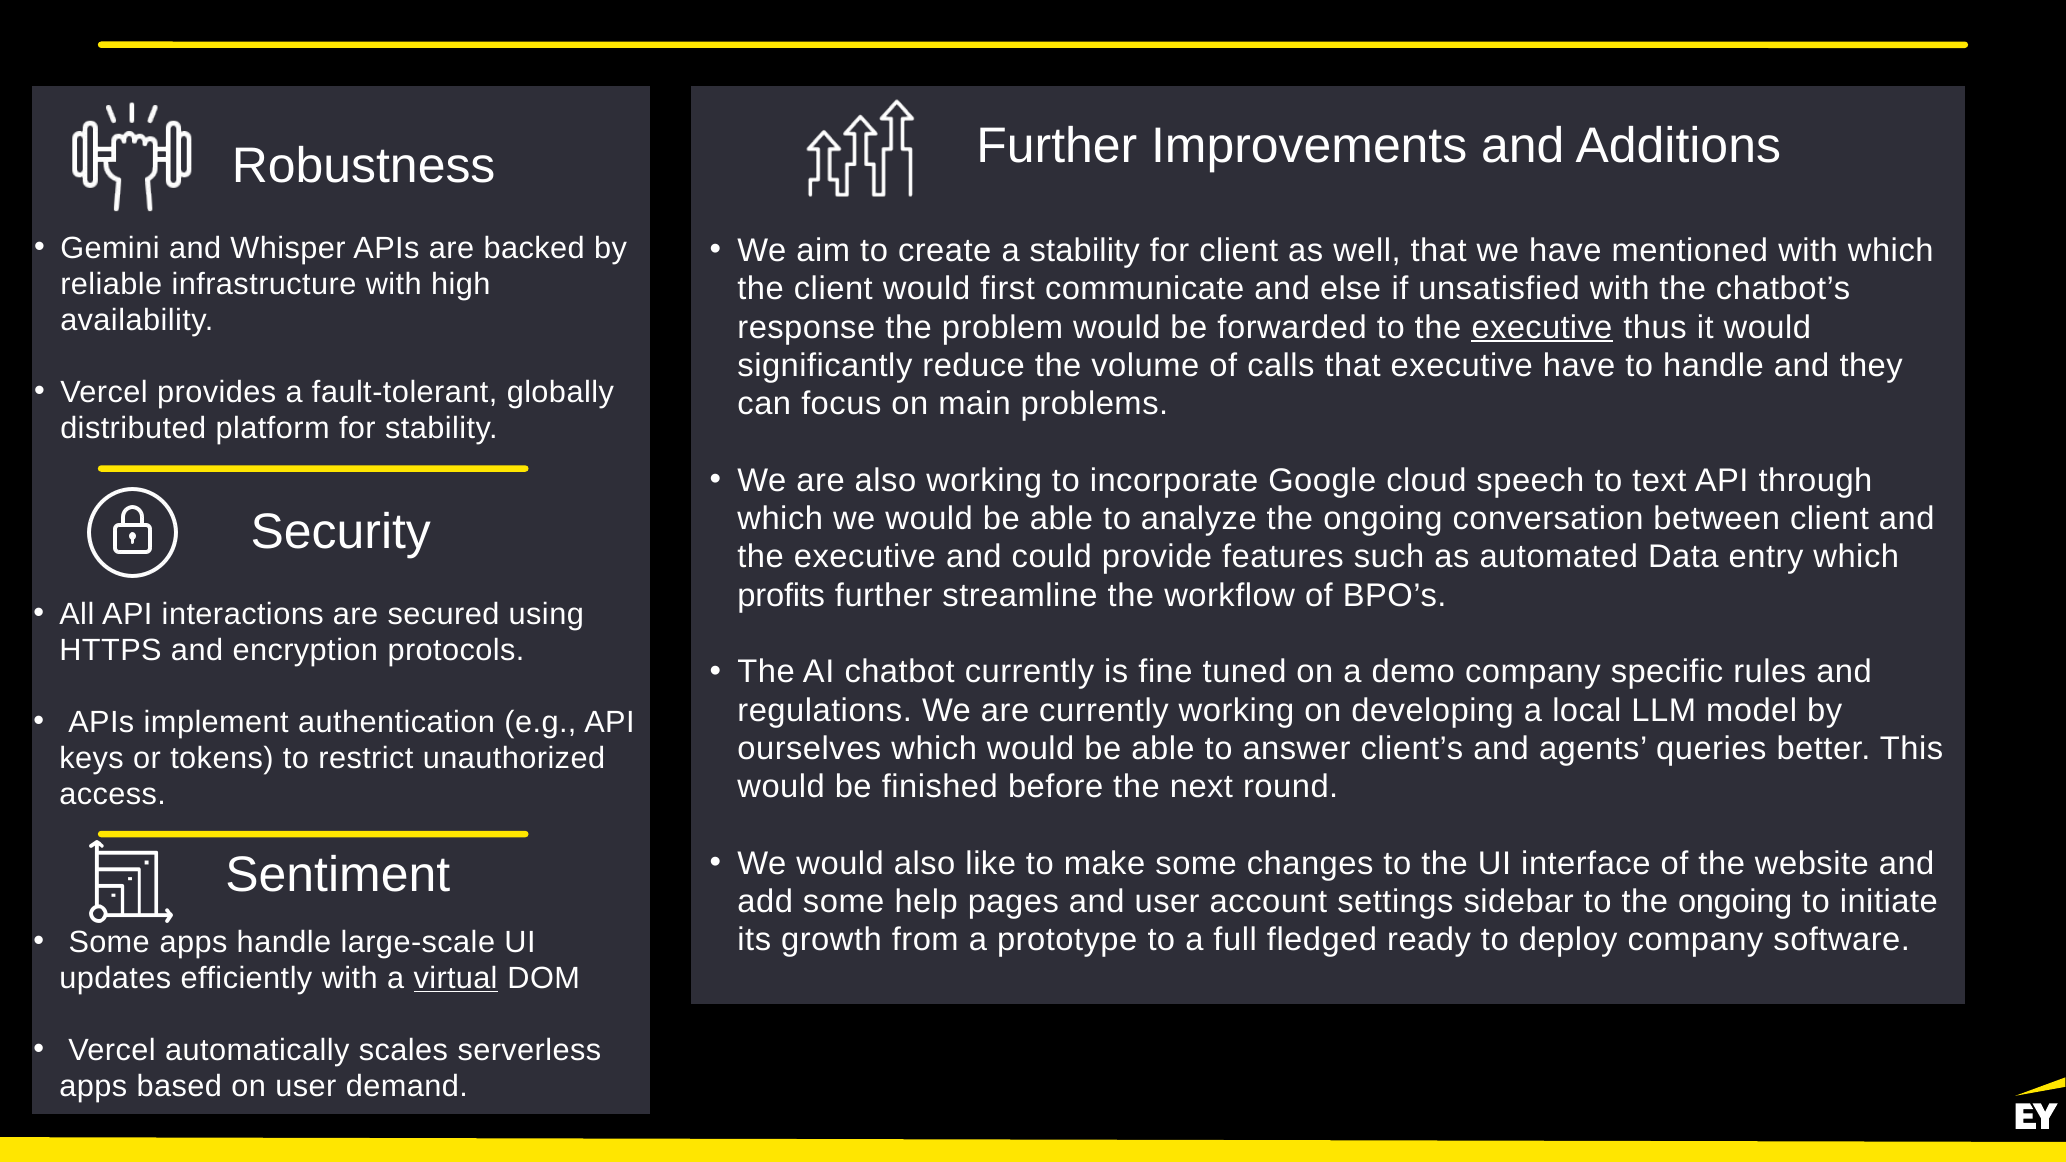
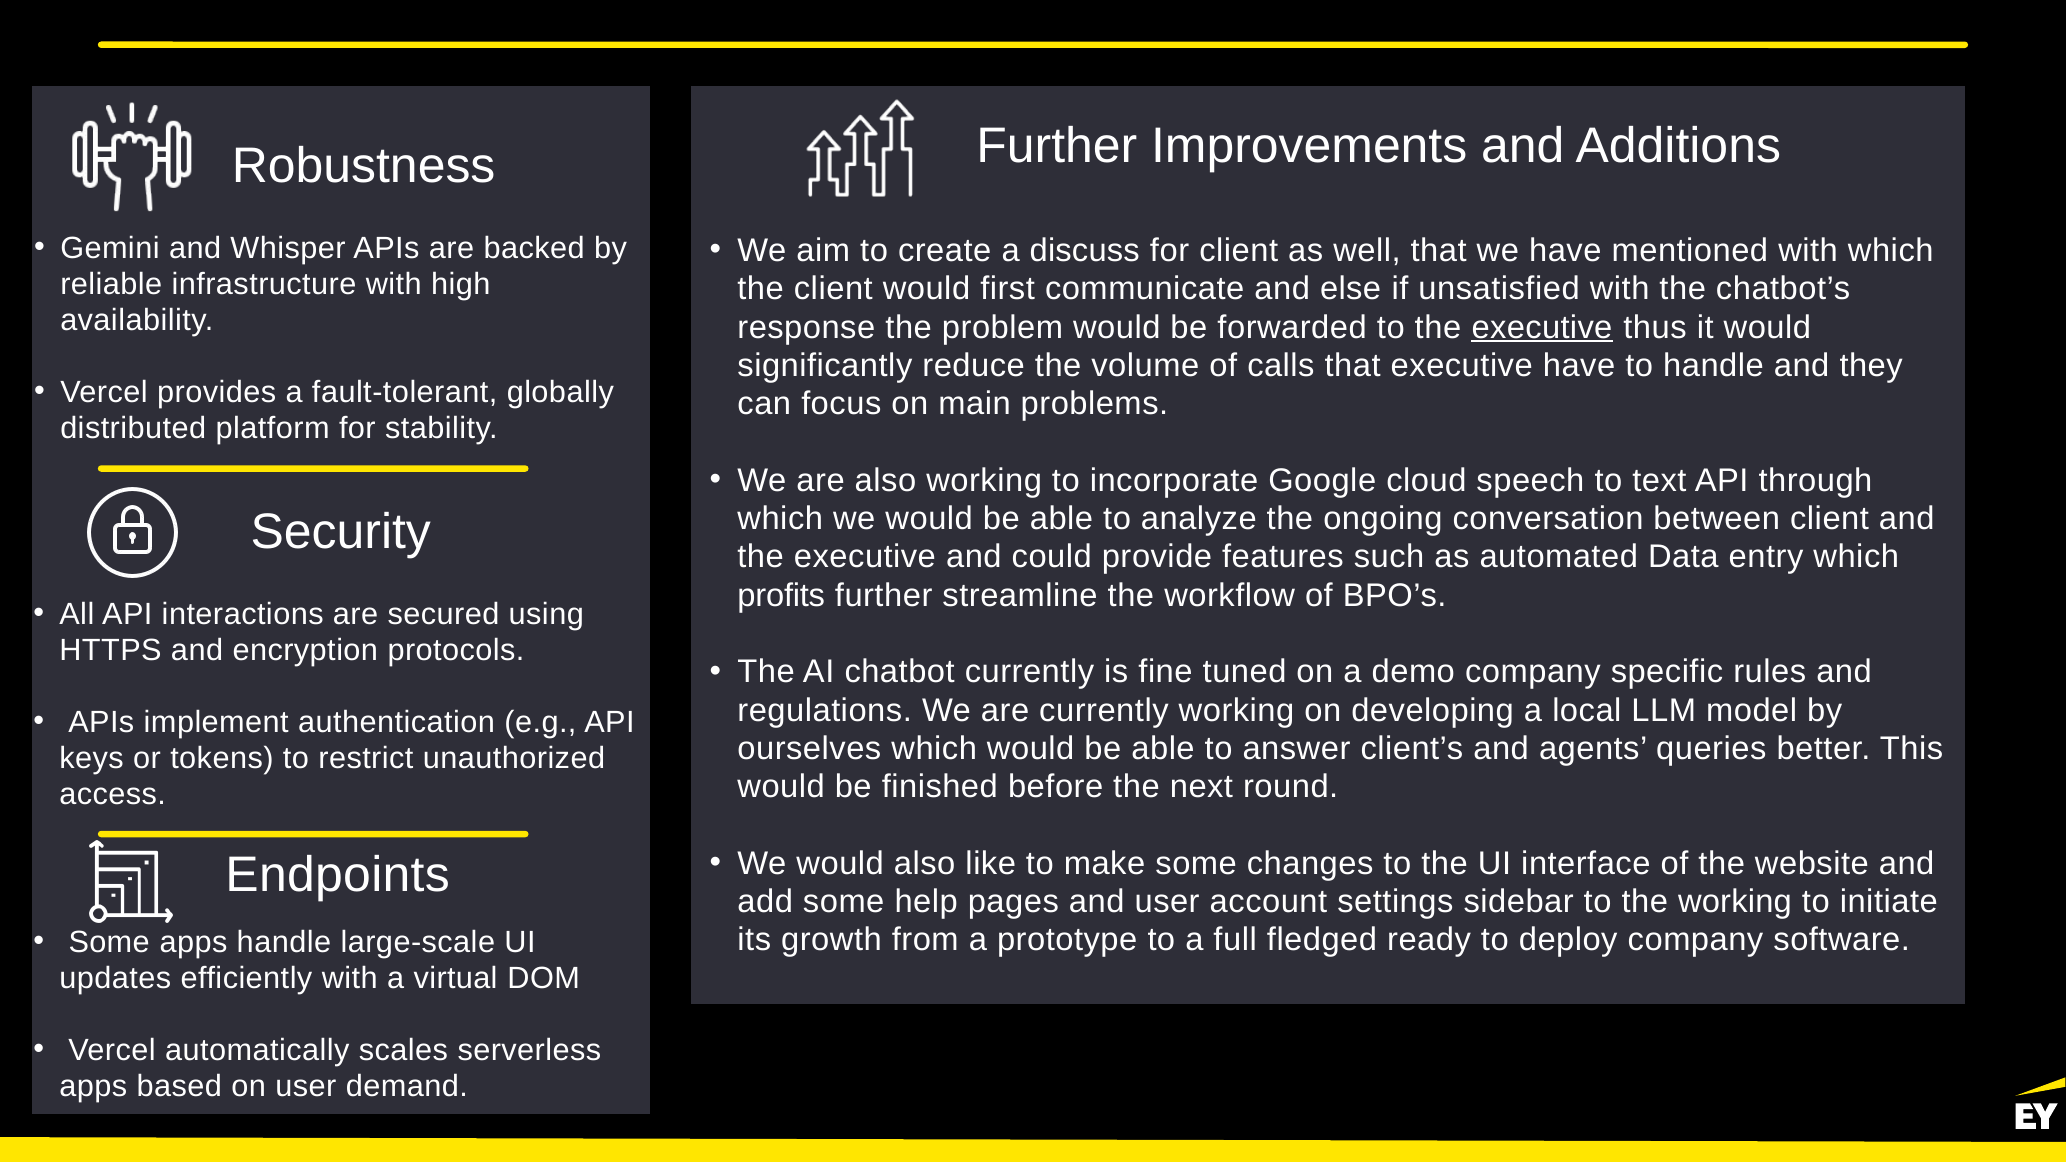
a stability: stability -> discuss (1085, 251)
Sentiment: Sentiment -> Endpoints (338, 875)
to the ongoing: ongoing -> working (1735, 902)
virtual underline: present -> none (456, 978)
